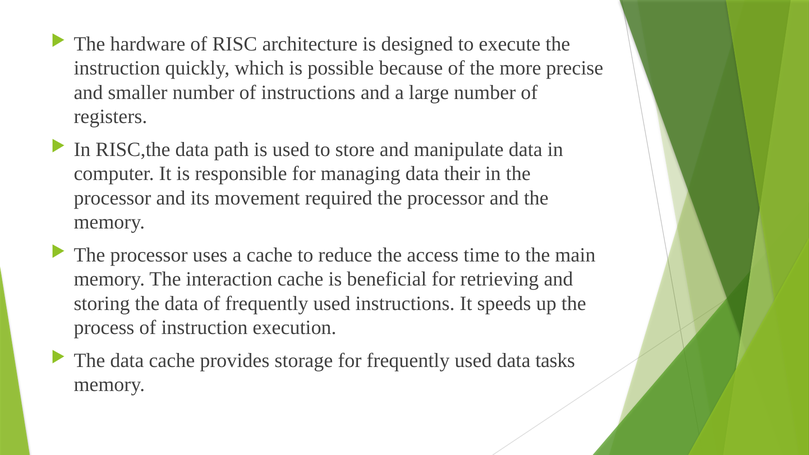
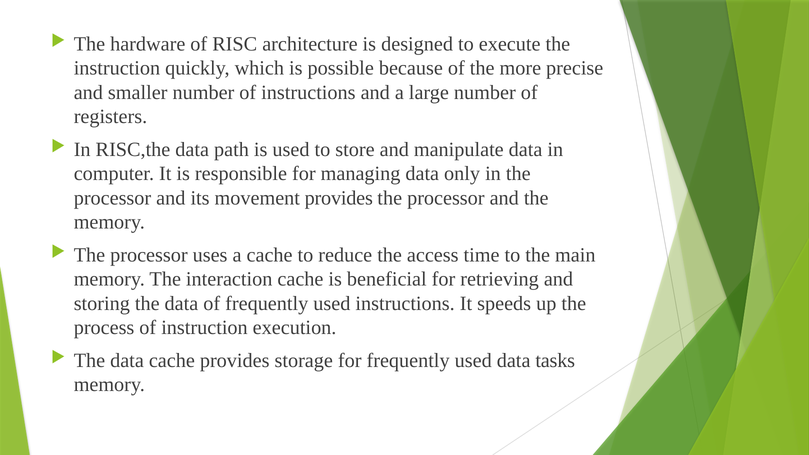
their: their -> only (462, 174)
movement required: required -> provides (339, 198)
